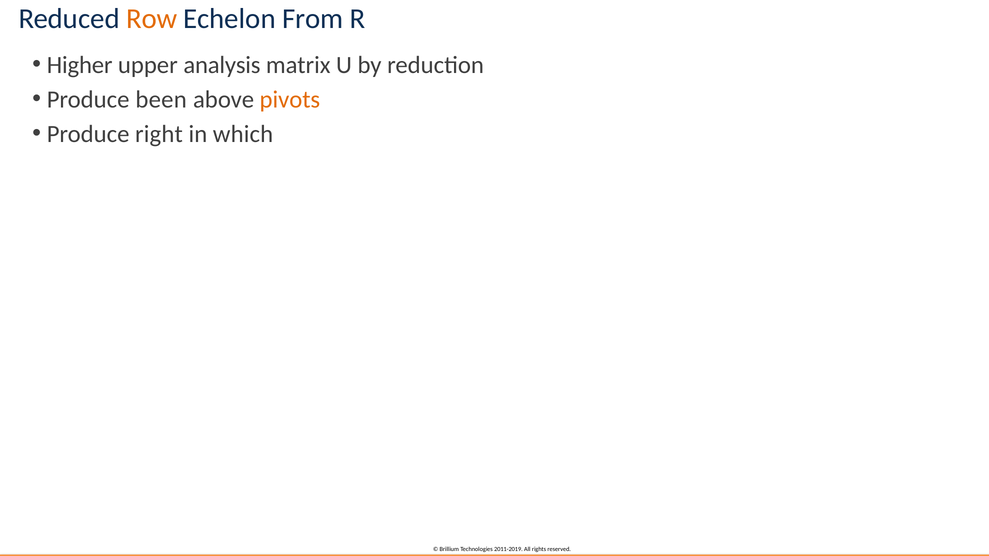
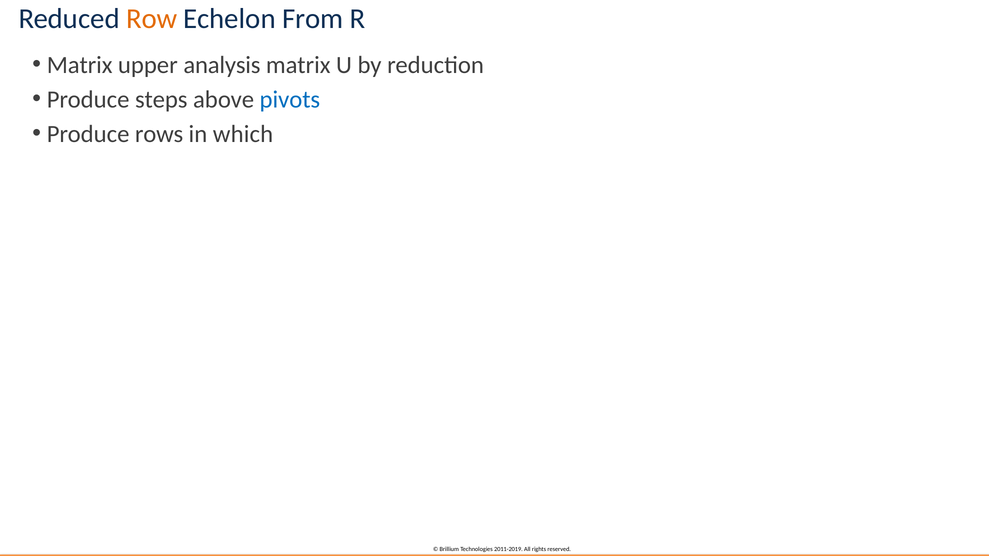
Higher: Higher -> Matrix (80, 65)
been: been -> steps (161, 100)
pivots colour: orange -> blue (290, 100)
right: right -> rows (159, 134)
